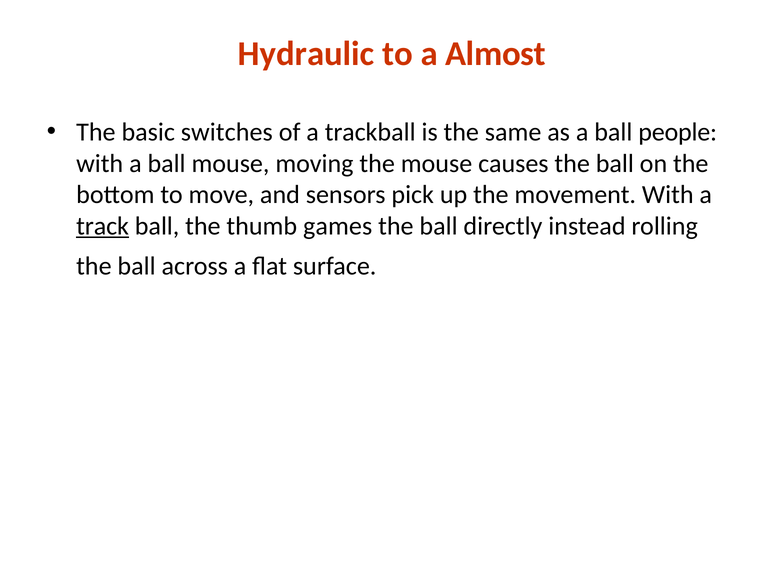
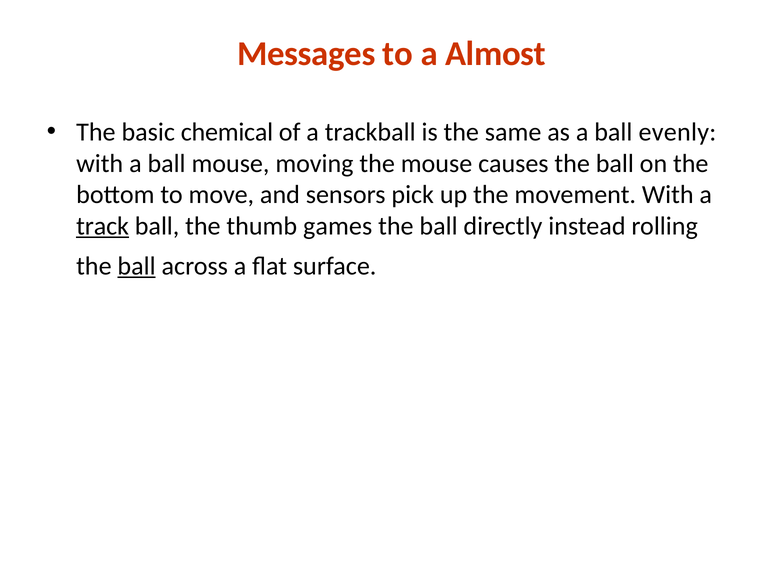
Hydraulic: Hydraulic -> Messages (306, 54)
switches: switches -> chemical (227, 132)
people: people -> evenly (677, 132)
ball underline: none -> present (137, 266)
